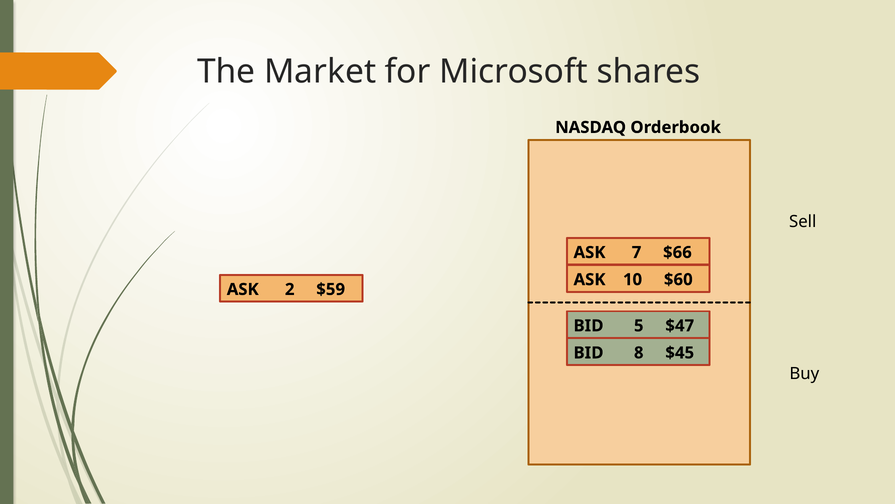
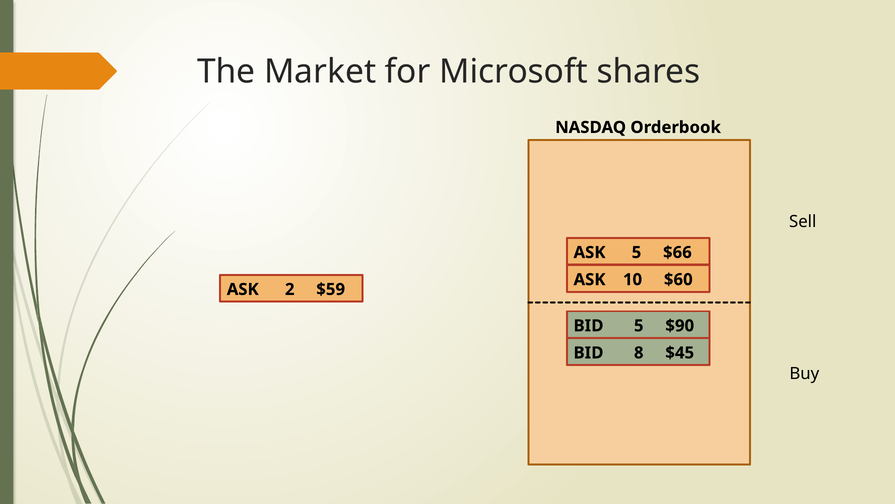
ASK 7: 7 -> 5 (637, 252)
$47: $47 -> $90 (680, 325)
